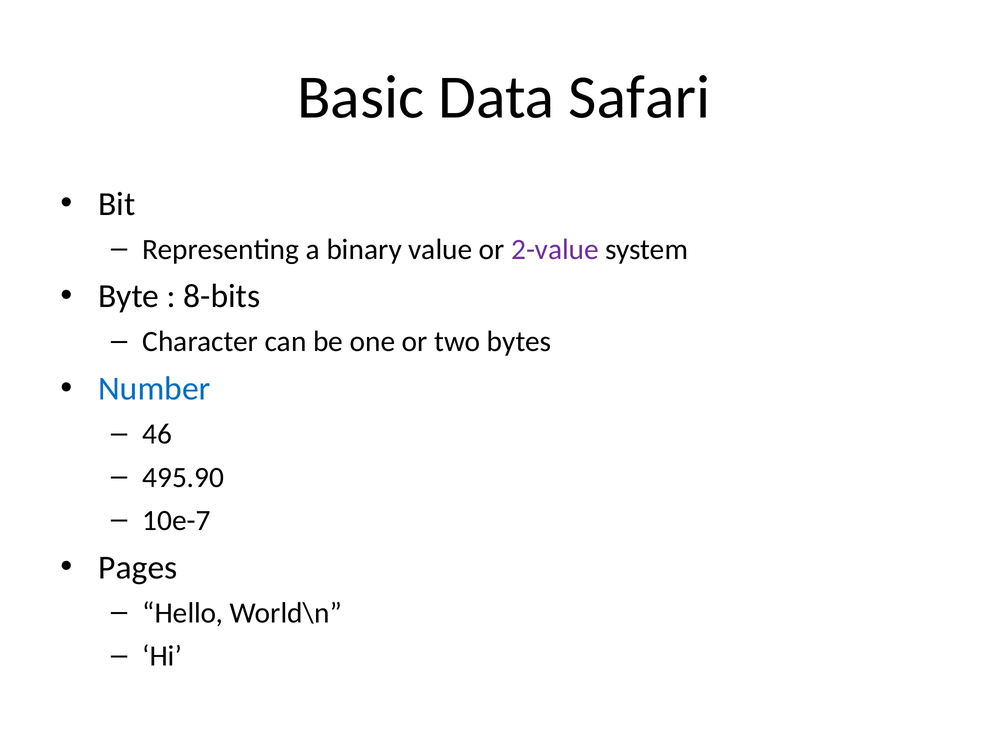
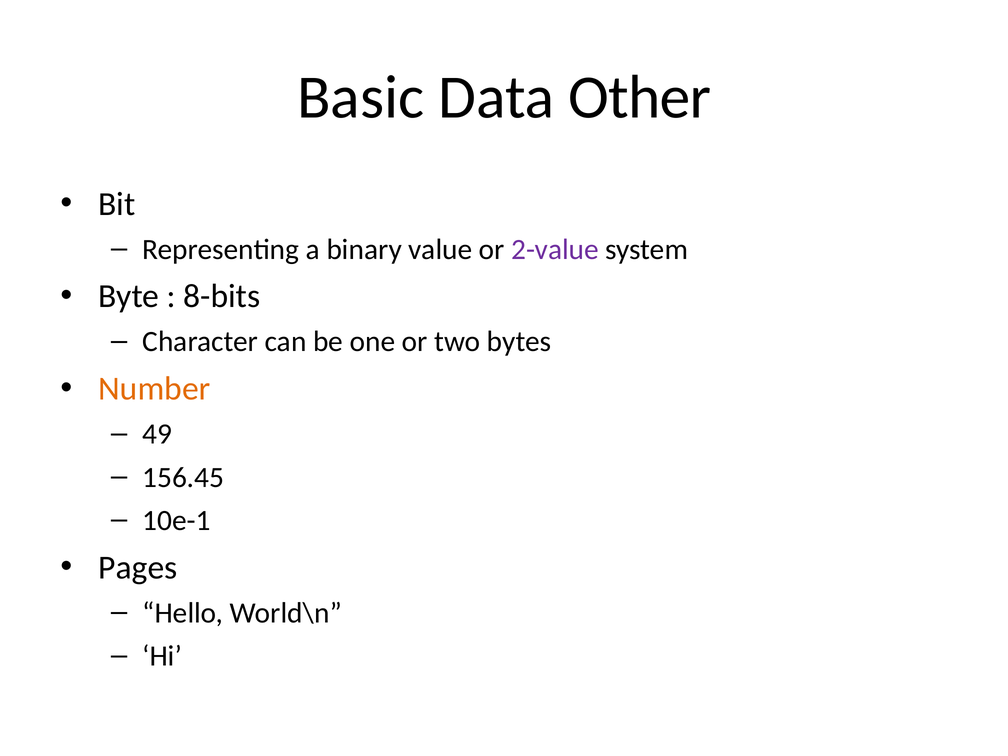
Safari: Safari -> Other (640, 98)
Number colour: blue -> orange (154, 389)
46: 46 -> 49 (157, 434)
495.90: 495.90 -> 156.45 (183, 477)
10e-7: 10e-7 -> 10e-1 (177, 520)
